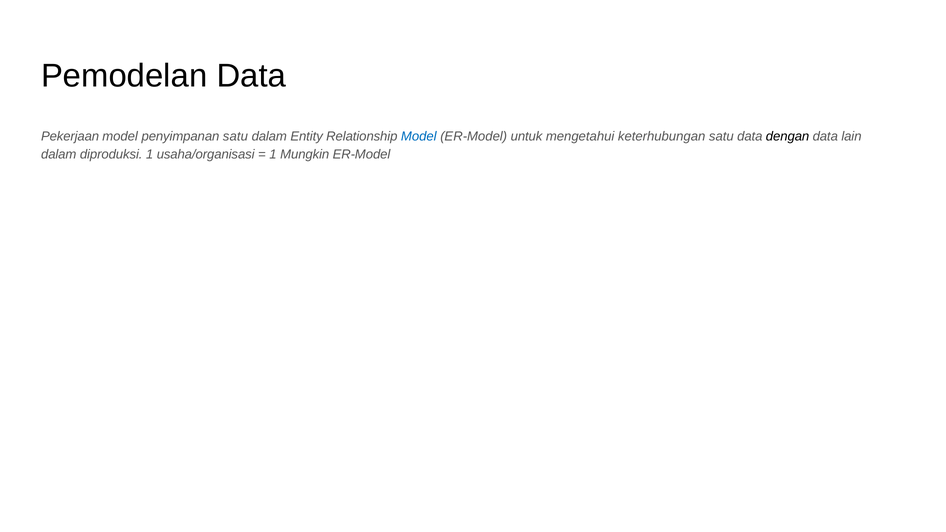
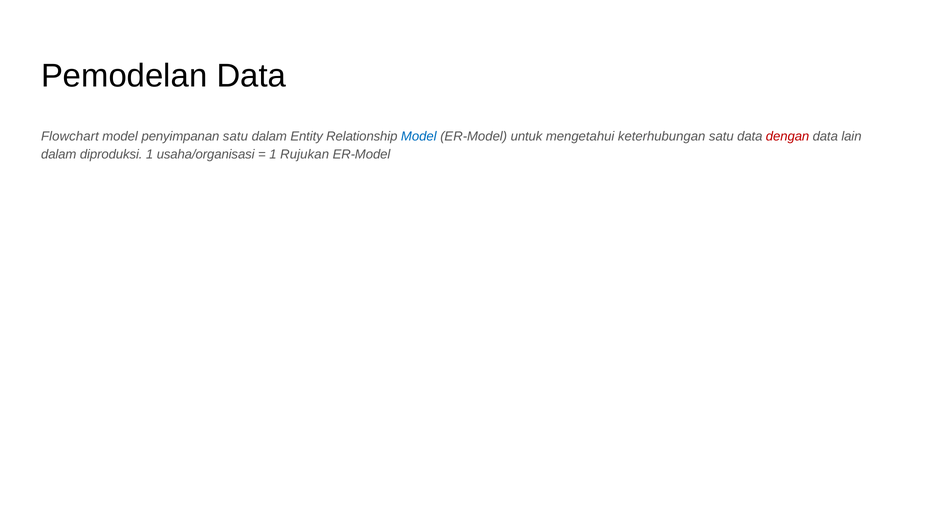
Pekerjaan: Pekerjaan -> Flowchart (70, 136)
dengan colour: black -> red (788, 136)
Mungkin: Mungkin -> Rujukan (305, 154)
